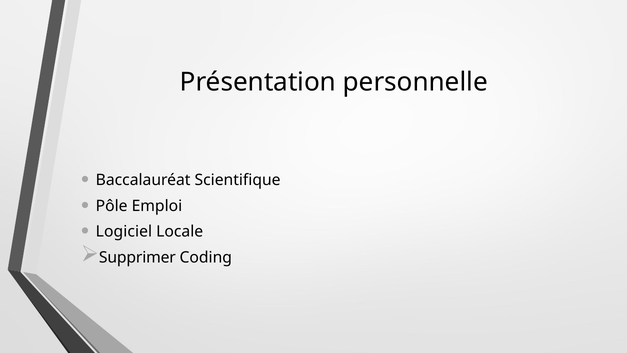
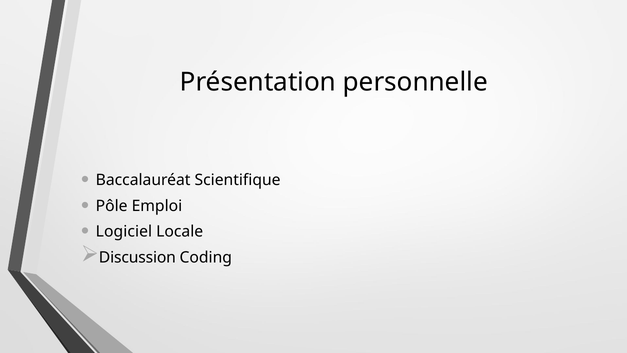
Supprimer: Supprimer -> Discussion (137, 257)
